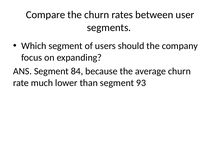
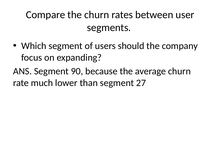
84: 84 -> 90 (77, 71)
93: 93 -> 27 (141, 83)
